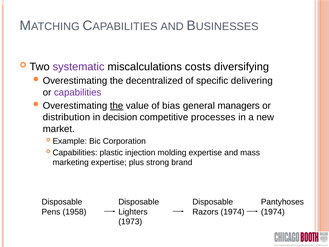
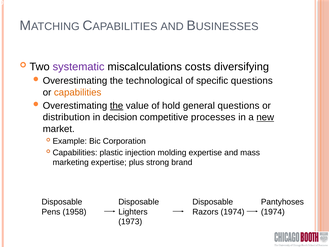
decentralized: decentralized -> technological (154, 81)
specific delivering: delivering -> questions (252, 81)
capabilities colour: purple -> orange (78, 92)
bias: bias -> hold (171, 106)
general managers: managers -> questions (239, 106)
new underline: none -> present (265, 117)
